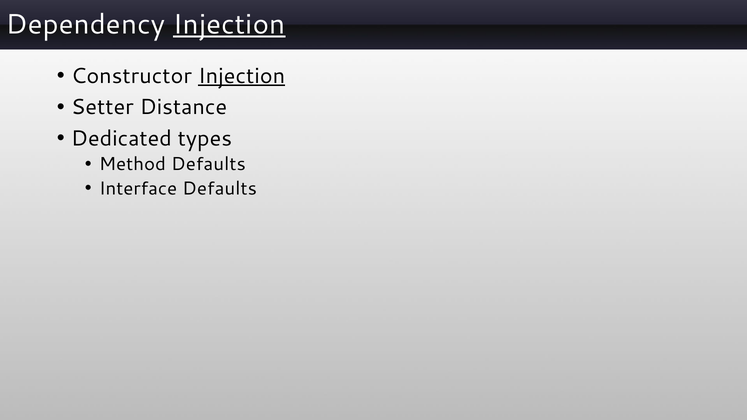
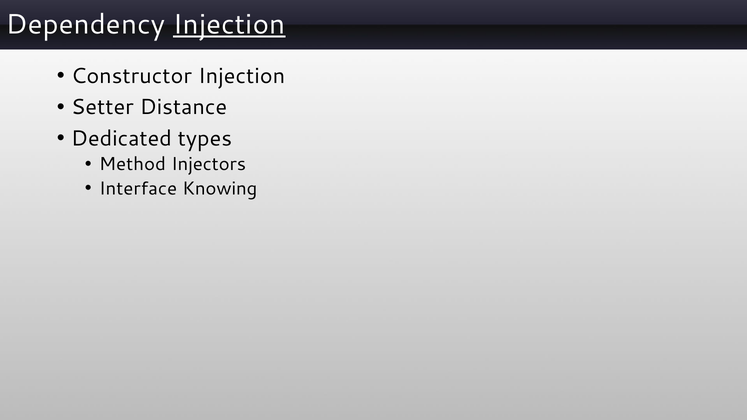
Injection underline: present -> none (242, 76)
Method Defaults: Defaults -> Injectors (209, 164)
Interface Defaults: Defaults -> Knowing (220, 188)
